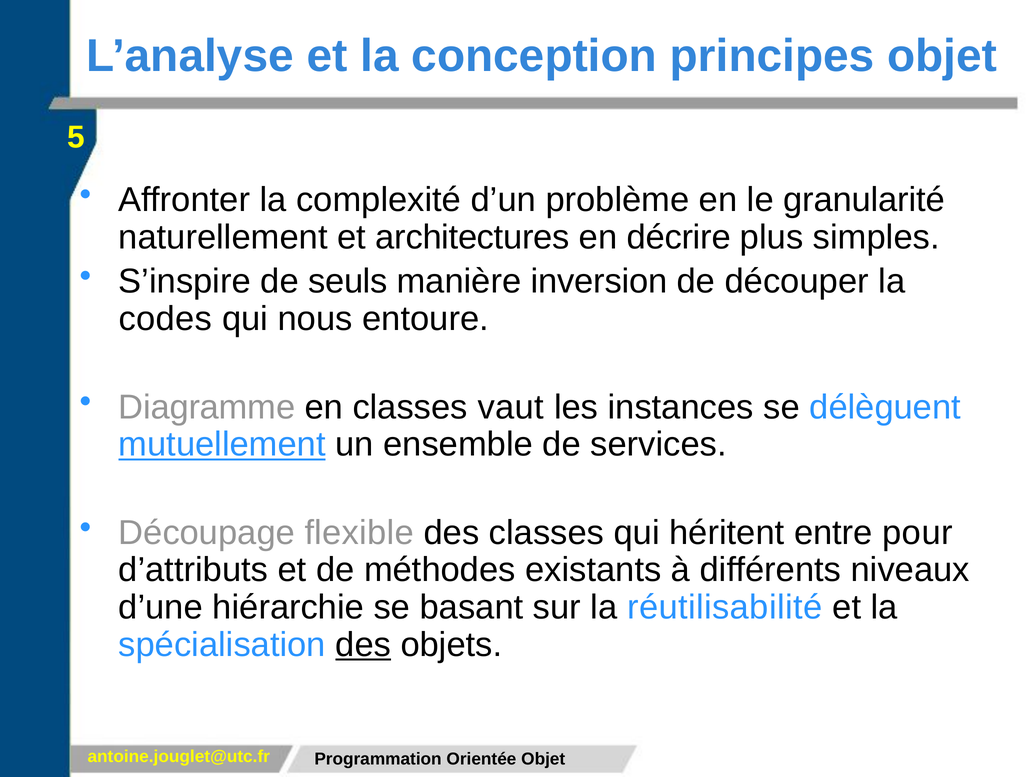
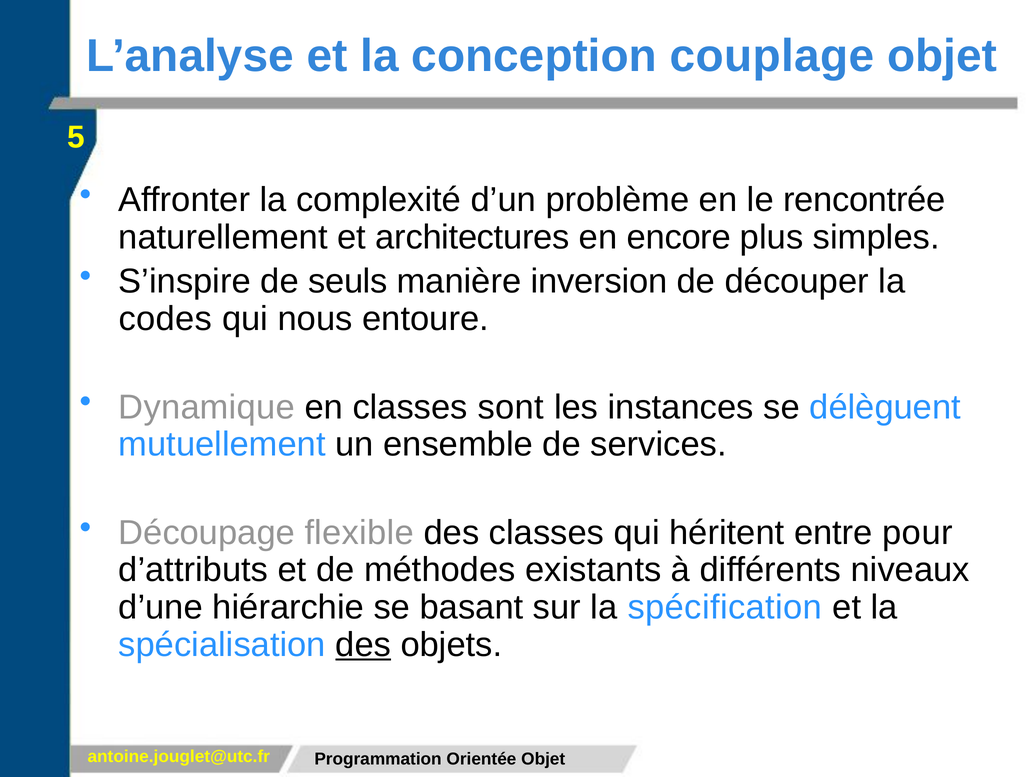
principes: principes -> couplage (772, 56)
granularité: granularité -> rencontrée (864, 200)
décrire: décrire -> encore (679, 237)
Diagramme: Diagramme -> Dynamique (207, 407)
vaut: vaut -> sont (511, 407)
mutuellement underline: present -> none (222, 444)
réutilisabilité: réutilisabilité -> spécification (725, 607)
